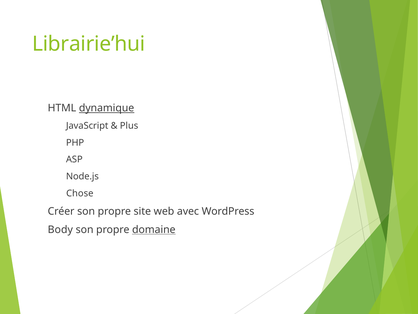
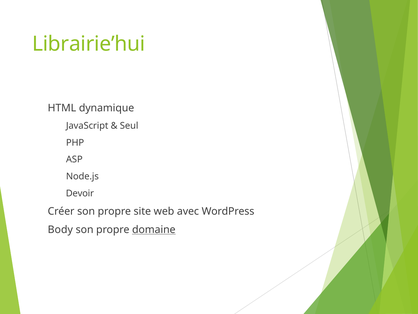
dynamique underline: present -> none (107, 108)
Plus: Plus -> Seul (129, 125)
Chose: Chose -> Devoir (80, 193)
